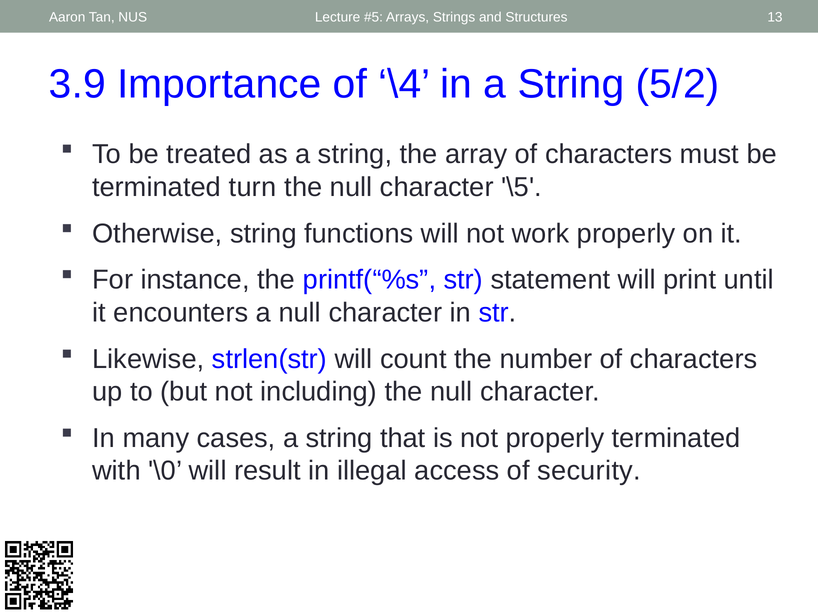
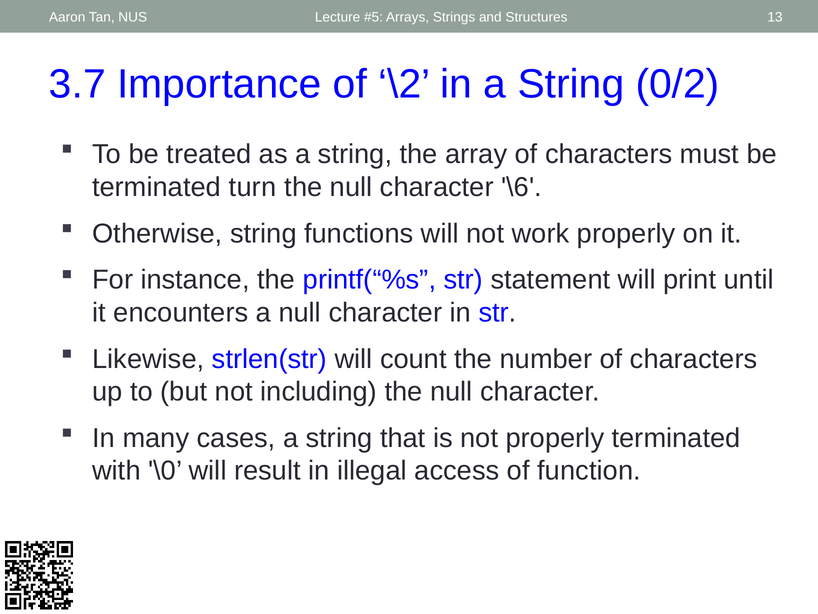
3.9: 3.9 -> 3.7 (77, 84)
\4: \4 -> \2 (404, 84)
5/2: 5/2 -> 0/2 (678, 84)
\5: \5 -> \6 (521, 187)
security: security -> function (589, 471)
